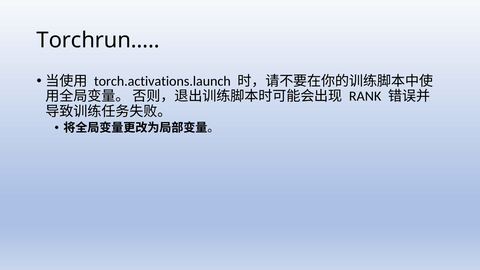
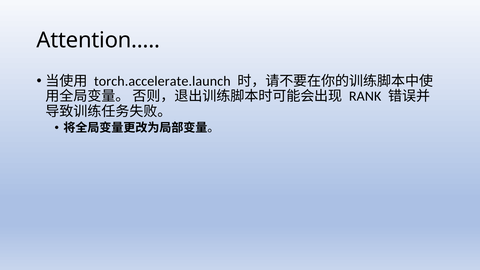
Torchrun…: Torchrun… -> Attention… (98, 40)
torch.activations.launch: torch.activations.launch -> torch.accelerate.launch (162, 81)
